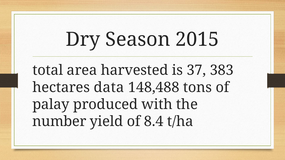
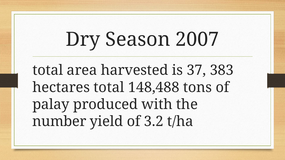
2015: 2015 -> 2007 (197, 40)
hectares data: data -> total (109, 87)
8.4: 8.4 -> 3.2 (154, 122)
